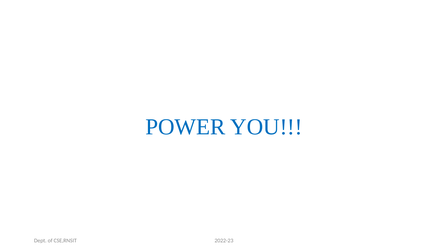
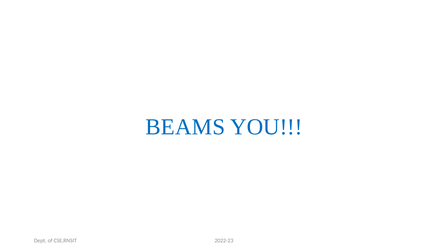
POWER: POWER -> BEAMS (185, 127)
